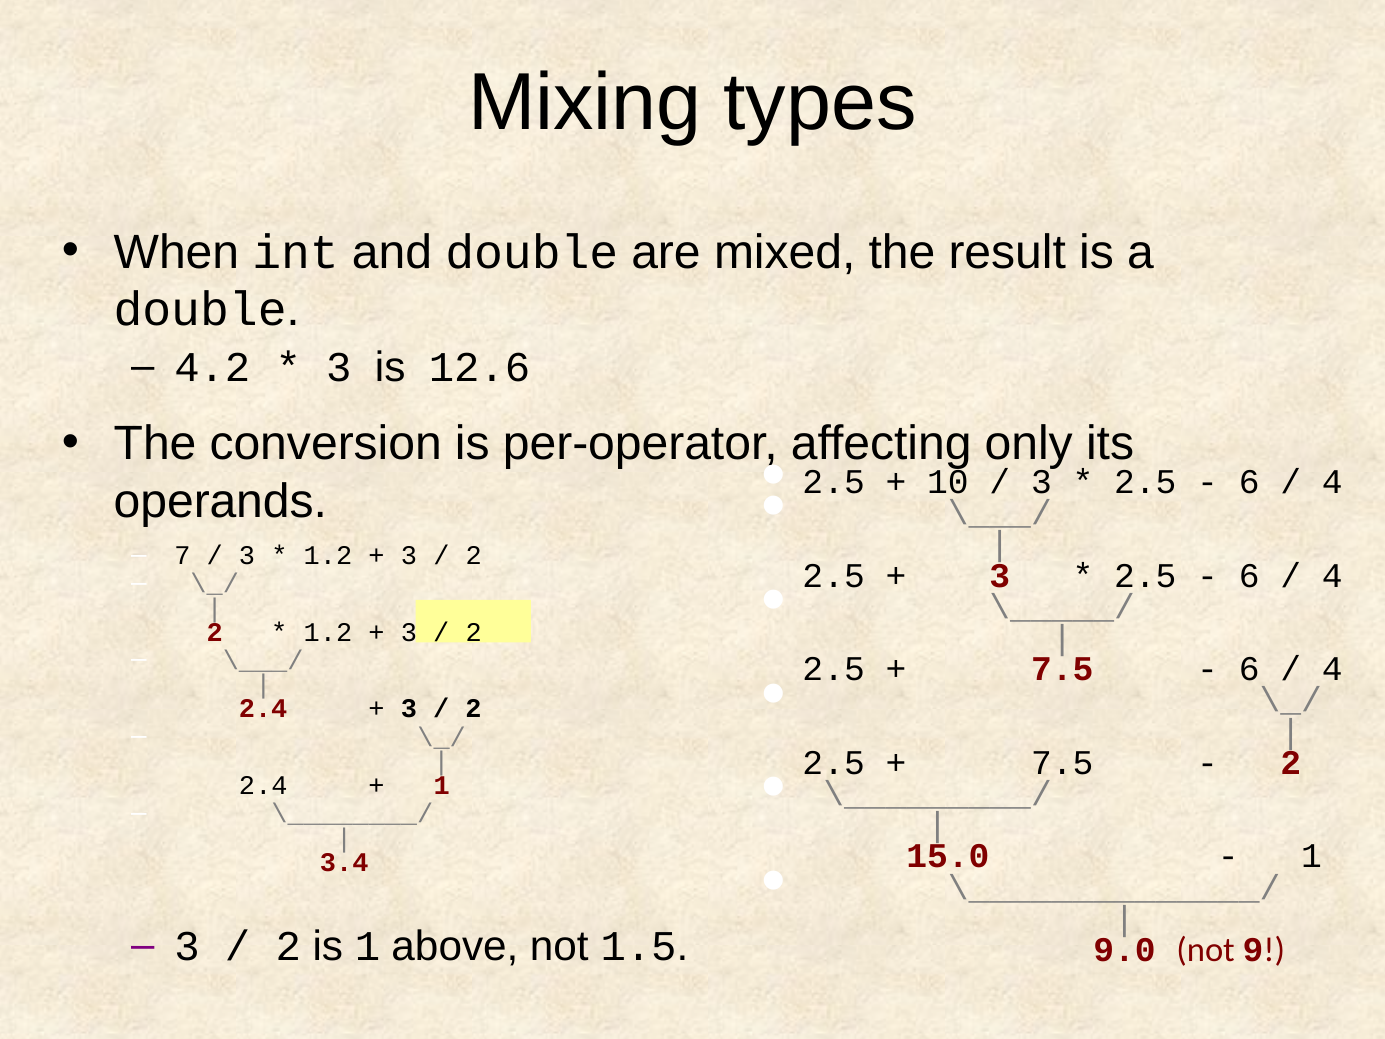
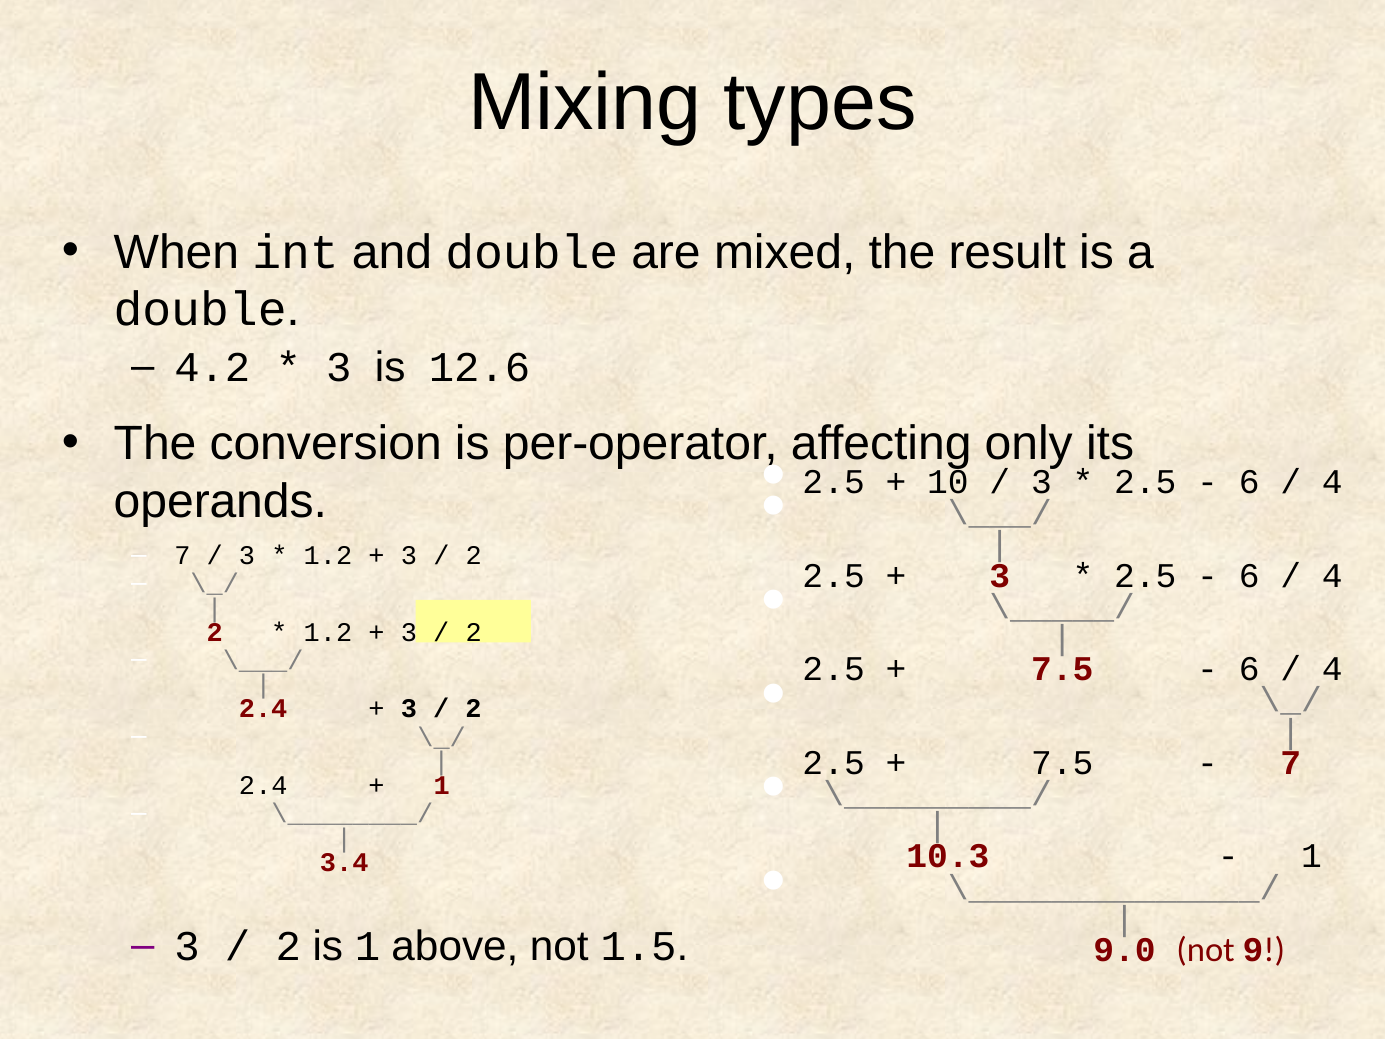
2: 2 -> 7 (1291, 763)
15.0: 15.0 -> 10.3 (948, 856)
